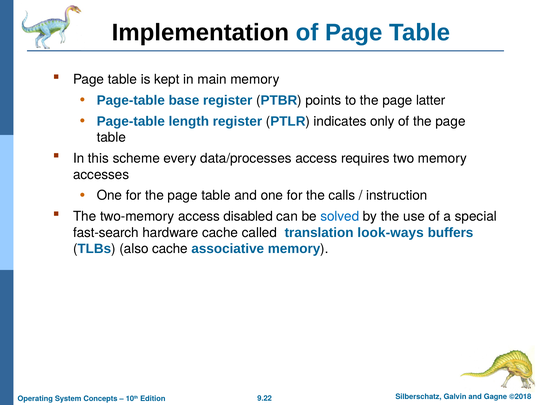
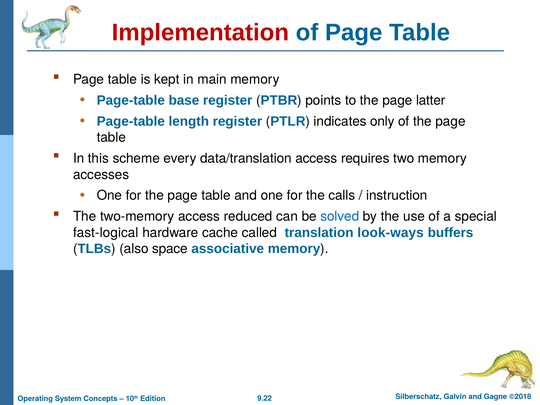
Implementation colour: black -> red (200, 33)
data/processes: data/processes -> data/translation (246, 158)
disabled: disabled -> reduced (248, 216)
fast-search: fast-search -> fast-logical (106, 233)
also cache: cache -> space (170, 249)
